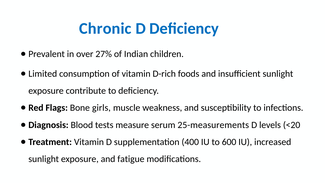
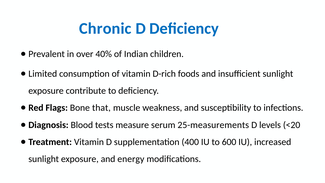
27%: 27% -> 40% (104, 54)
girls: girls -> that (101, 108)
fatigue: fatigue -> energy (131, 159)
